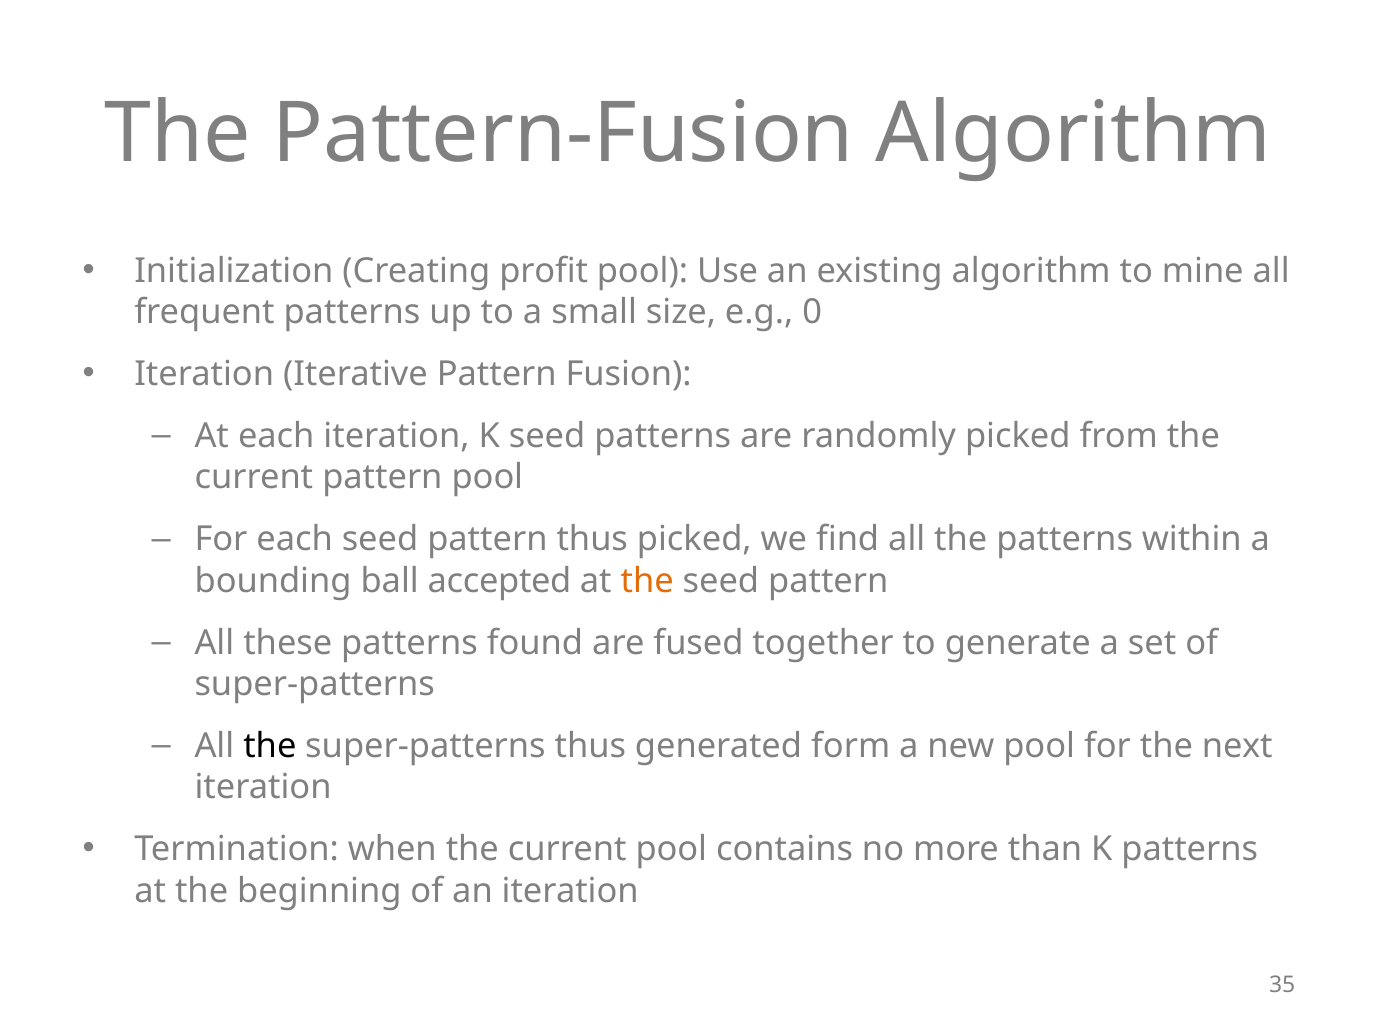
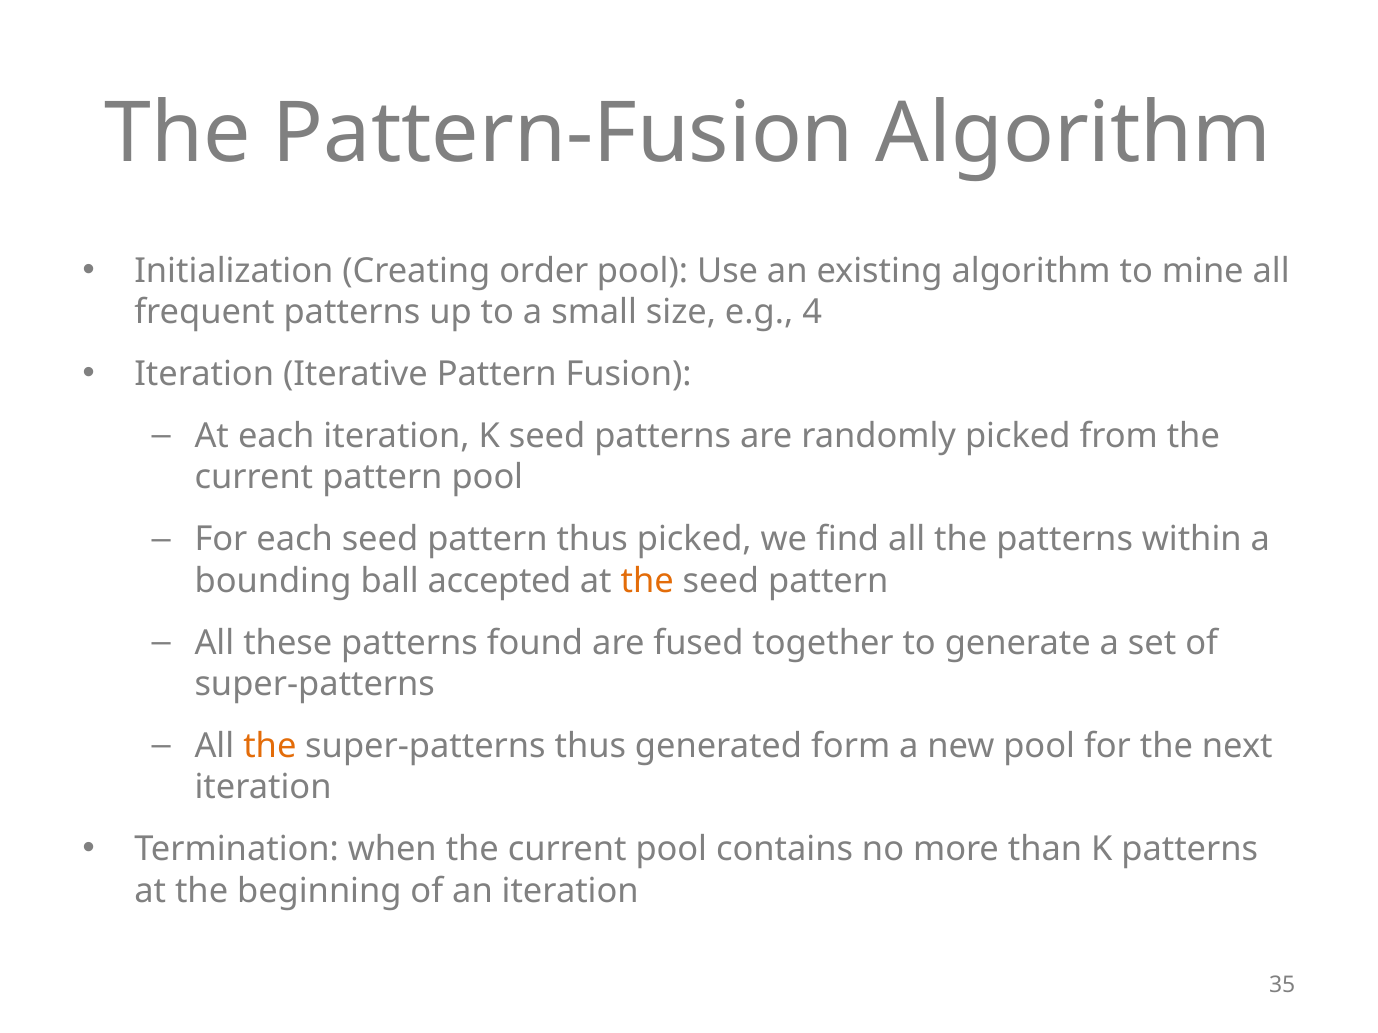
profit: profit -> order (544, 271)
0: 0 -> 4 (812, 312)
the colour: black -> orange (270, 747)
